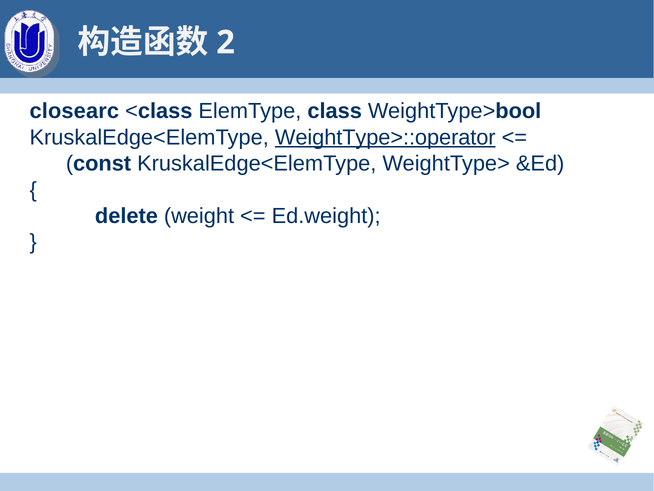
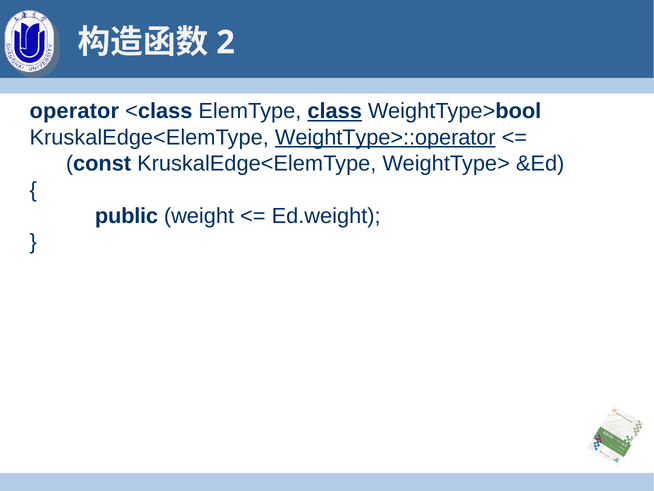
closearc: closearc -> operator (74, 111)
class underline: none -> present (335, 111)
delete: delete -> public (127, 216)
